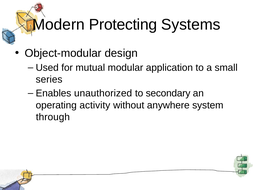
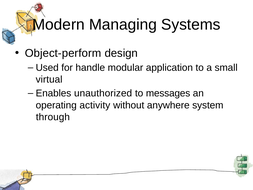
Protecting: Protecting -> Managing (123, 24)
Object-modular: Object-modular -> Object-perform (63, 53)
mutual: mutual -> handle (90, 68)
series: series -> virtual (49, 79)
secondary: secondary -> messages (168, 93)
